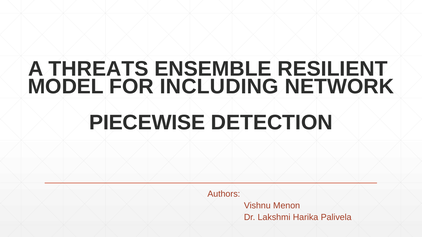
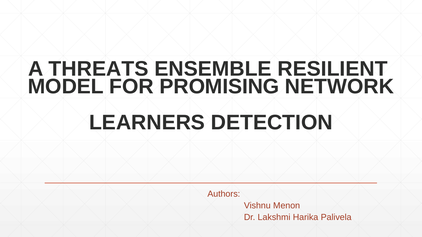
INCLUDING: INCLUDING -> PROMISING (219, 87)
PIECEWISE: PIECEWISE -> LEARNERS (147, 123)
